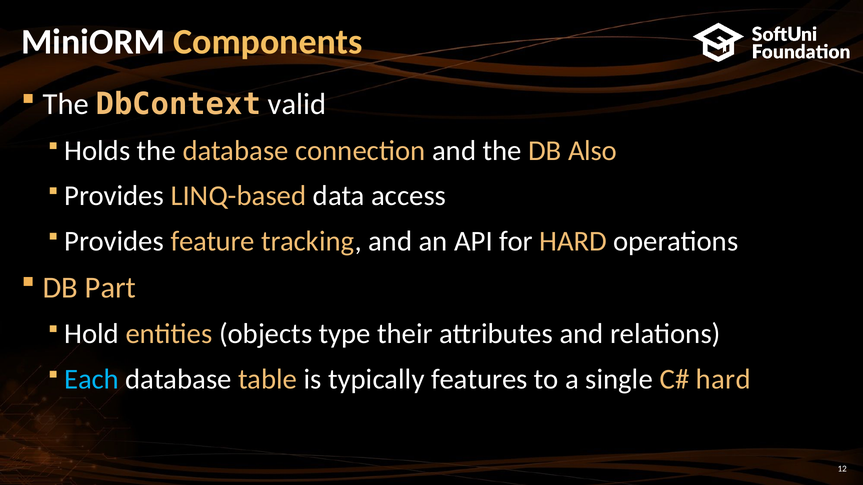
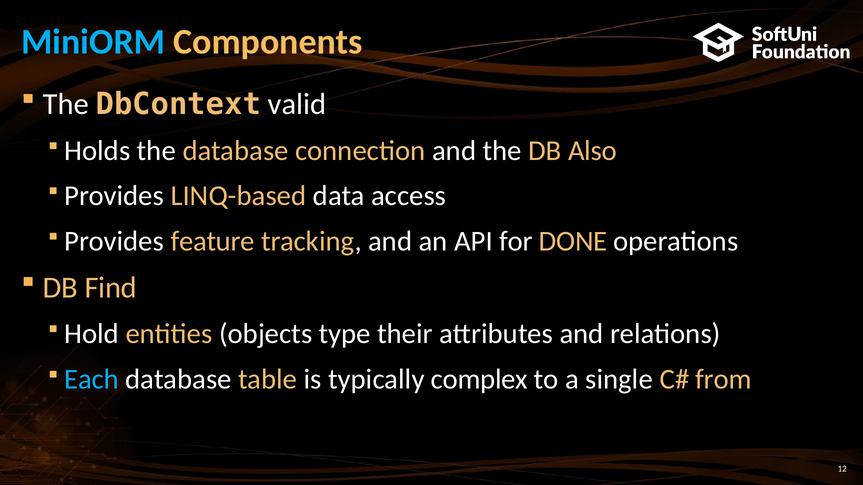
MiniORM colour: white -> light blue (93, 42)
for HARD: HARD -> DONE (573, 242)
Part: Part -> Find (111, 288)
features: features -> complex (479, 380)
hard: hard -> from (723, 380)
